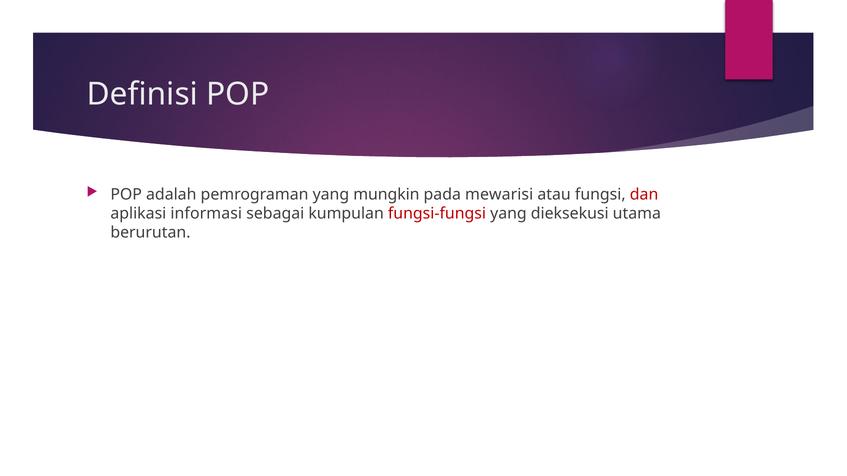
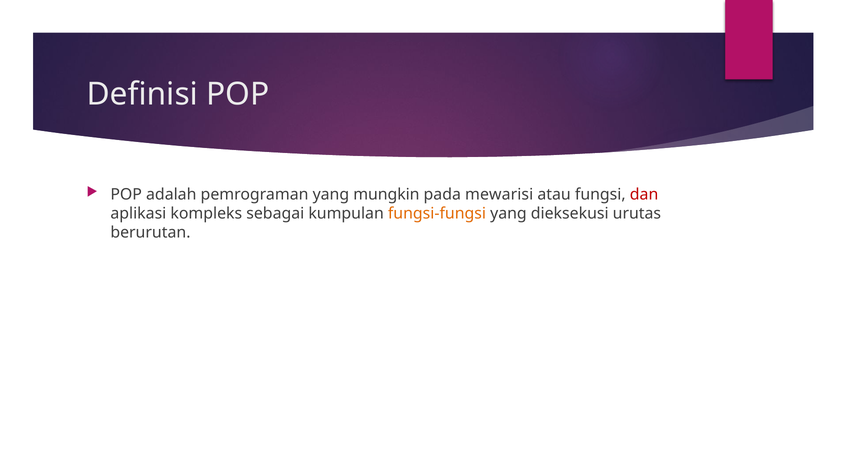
informasi: informasi -> kompleks (206, 214)
fungsi-fungsi colour: red -> orange (437, 214)
utama: utama -> urutas (637, 214)
